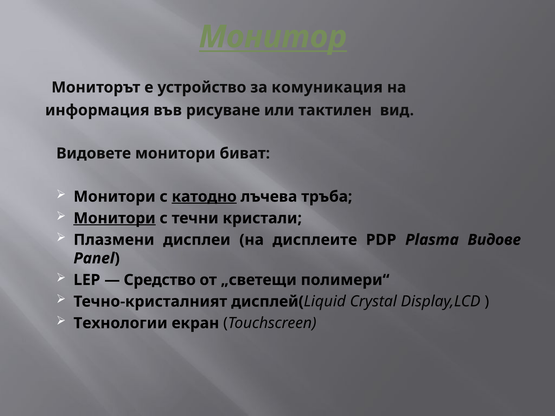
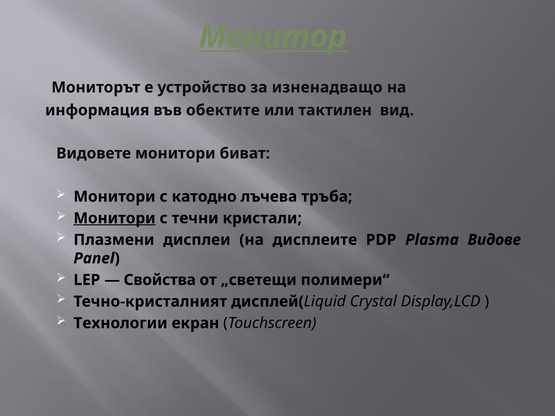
комуникация: комуникация -> изненадващо (327, 87)
рисуване: рисуване -> обектите (223, 110)
катодно underline: present -> none (204, 197)
Средство: Средство -> Свойства (160, 280)
